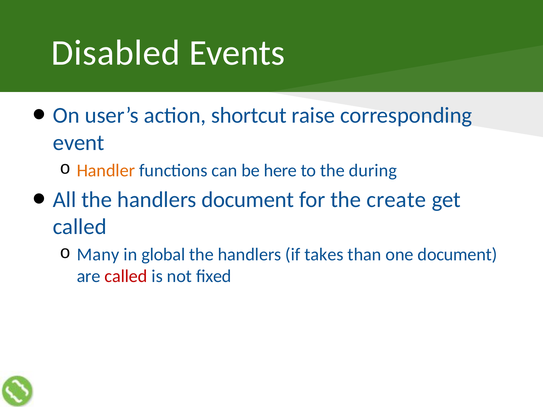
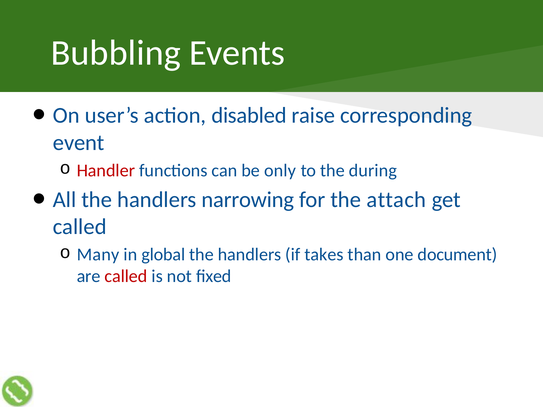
Disabled: Disabled -> Bubbling (116, 53)
shortcut: shortcut -> disabled (249, 116)
Handler colour: orange -> red (106, 170)
here: here -> only (280, 170)
handlers document: document -> narrowing (248, 200)
create: create -> attach (396, 200)
